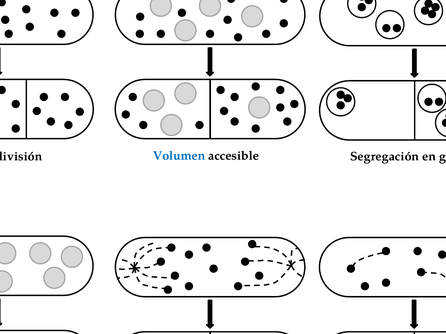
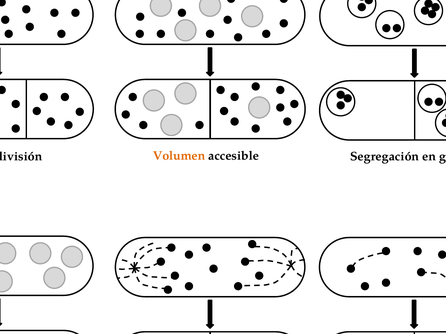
Volumen colour: blue -> orange (179, 156)
